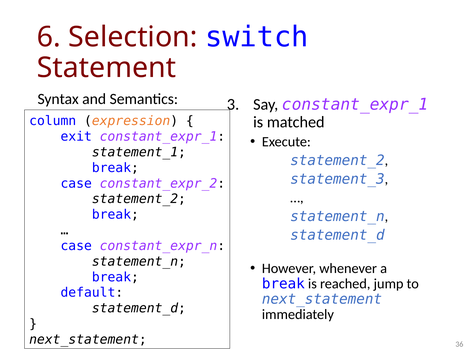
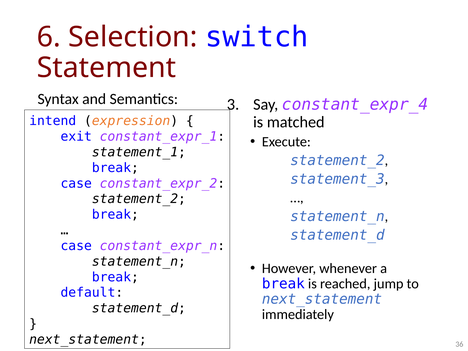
Say constant_expr_1: constant_expr_1 -> constant_expr_4 (355, 104)
column: column -> intend (53, 121)
